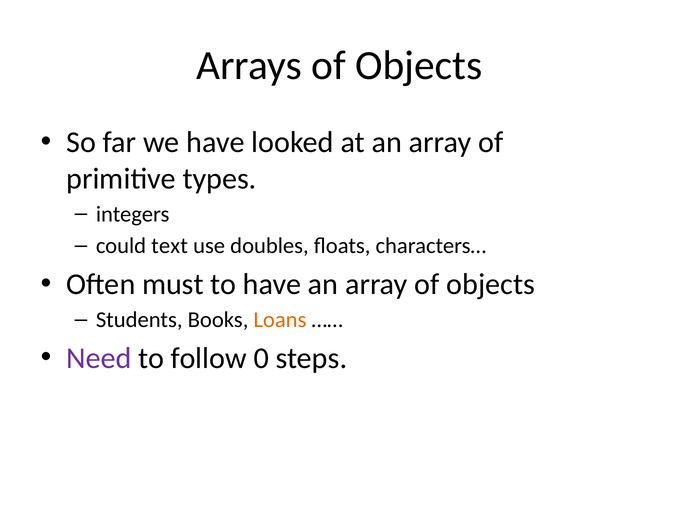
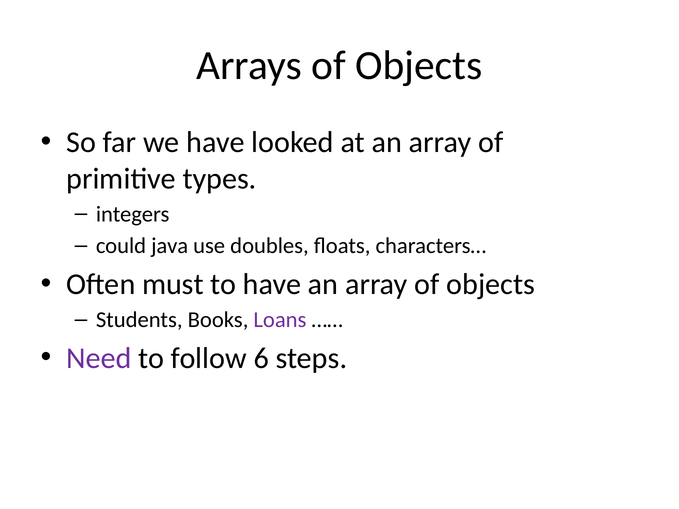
text: text -> java (170, 246)
Loans colour: orange -> purple (280, 320)
0: 0 -> 6 (261, 358)
